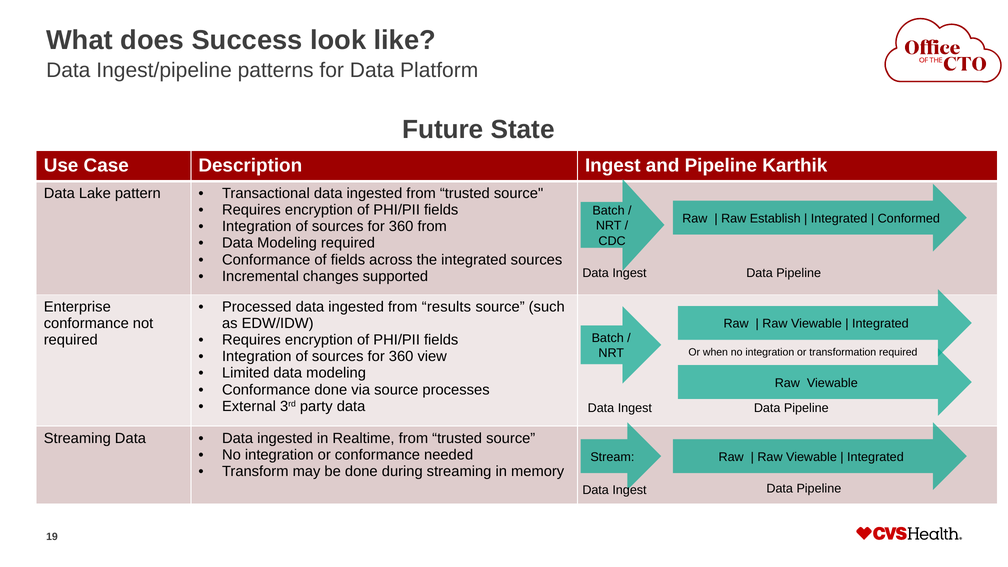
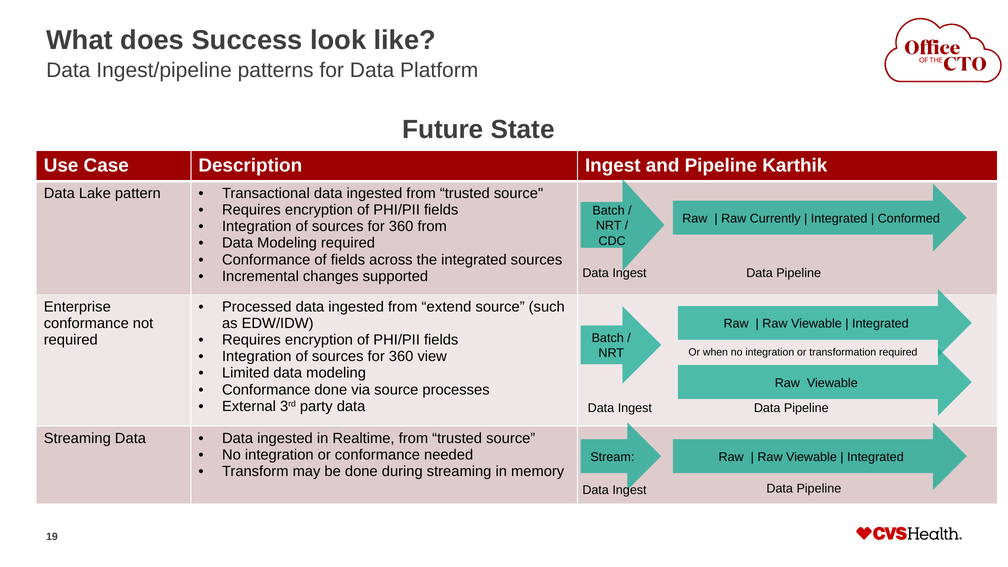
Establish: Establish -> Currently (775, 218)
results: results -> extend (446, 307)
